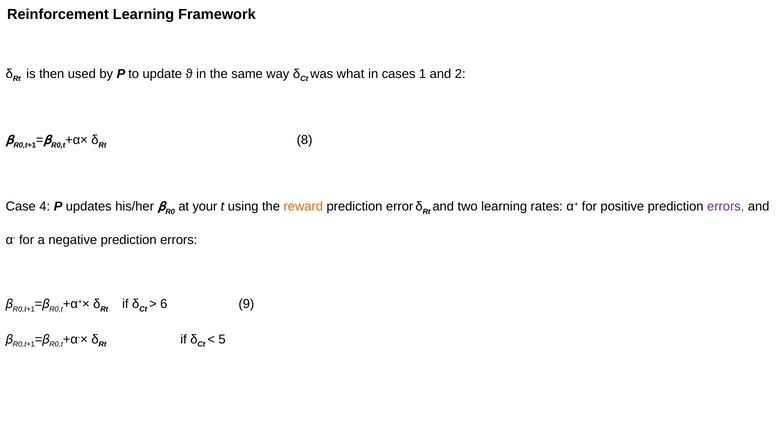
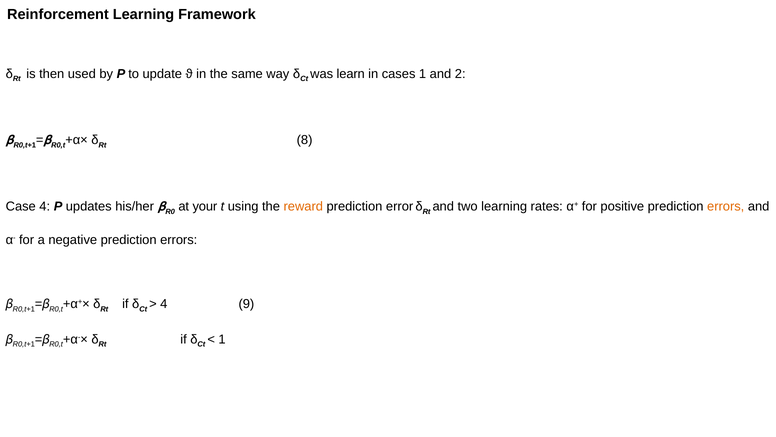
what: what -> learn (351, 74)
errors colour: purple -> orange (726, 206)
6: 6 -> 4 (164, 304)
5: 5 -> 1 (222, 339)
